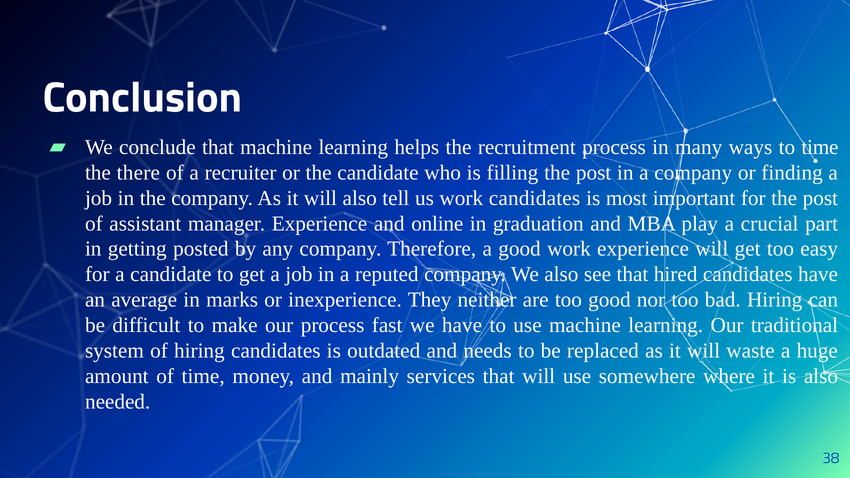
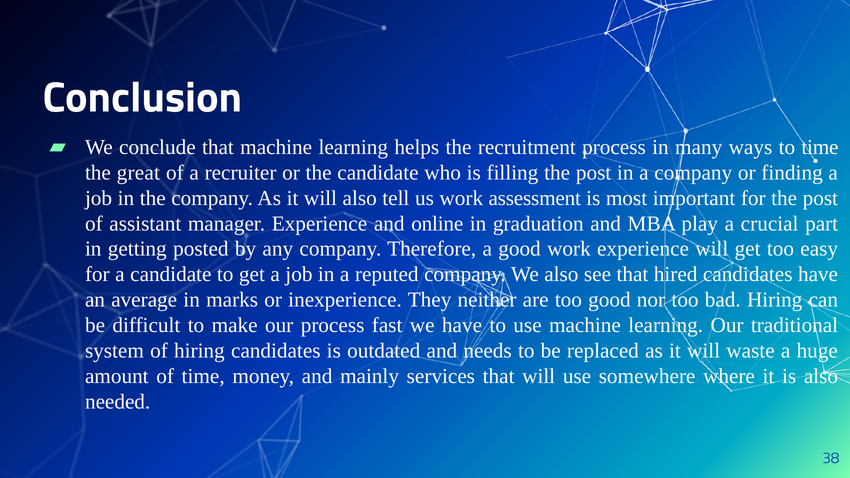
there: there -> great (138, 173)
work candidates: candidates -> assessment (535, 198)
